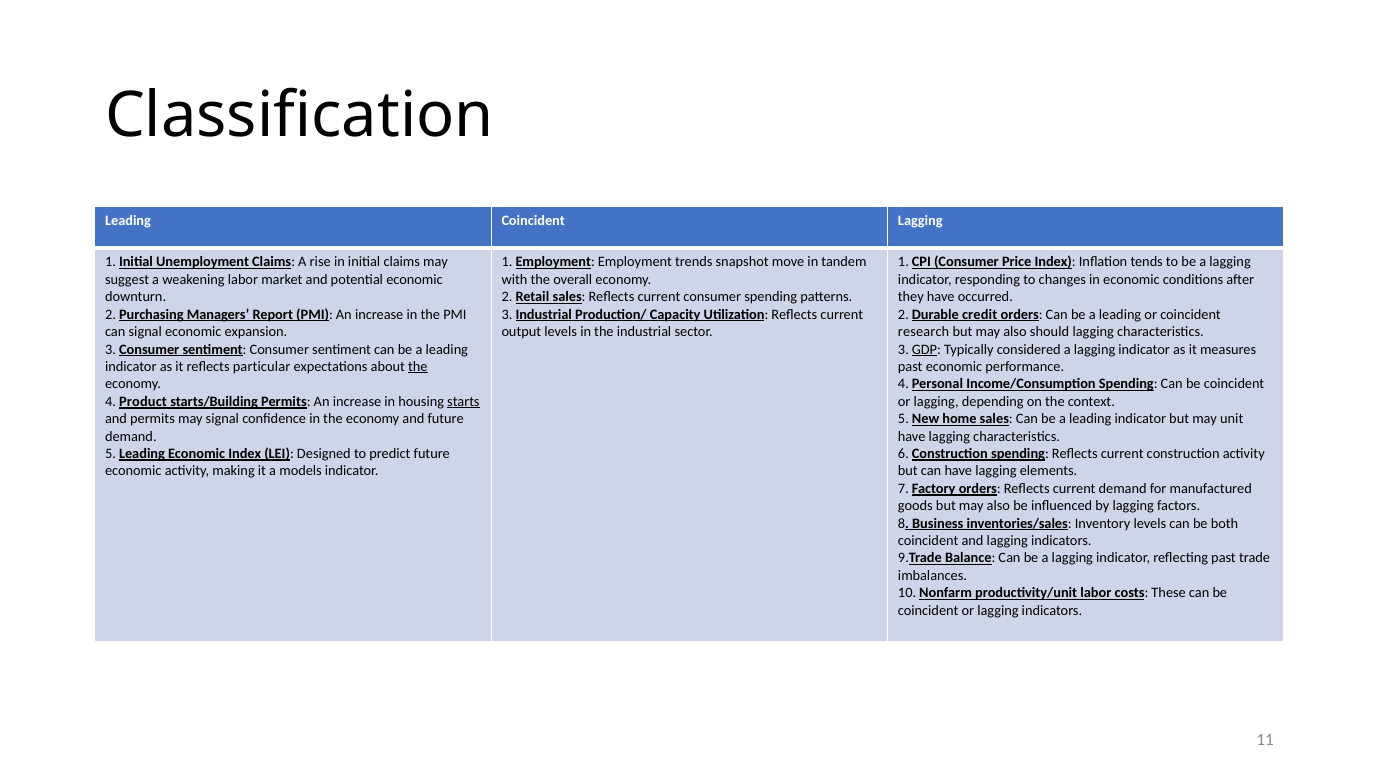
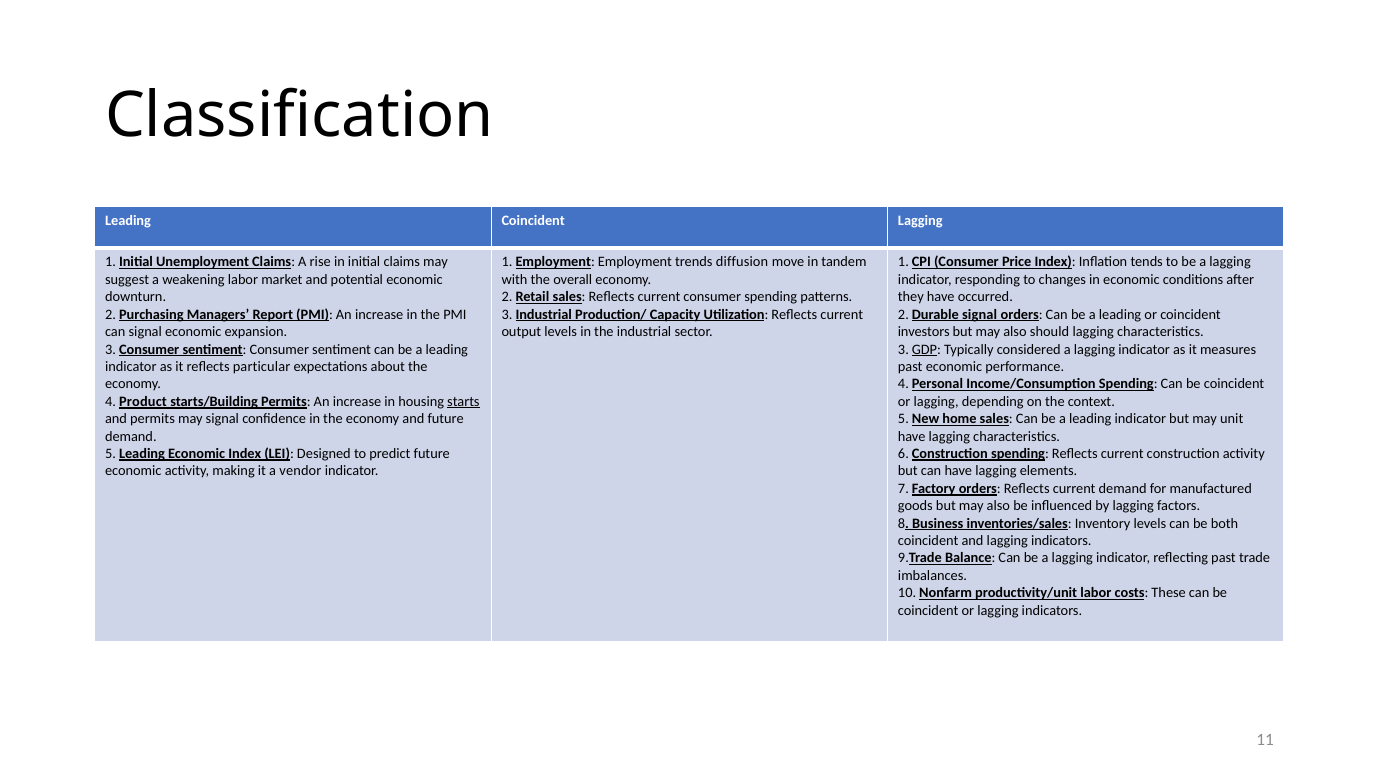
snapshot: snapshot -> diffusion (742, 262)
Durable credit: credit -> signal (980, 315)
research: research -> investors (924, 332)
the underline: present -> none (418, 367)
models: models -> vendor (300, 472)
